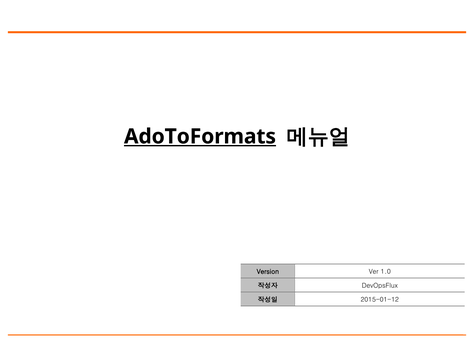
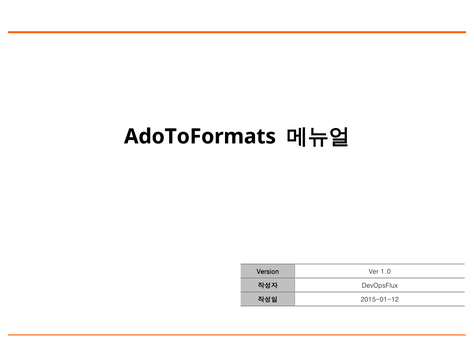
AdoToFormats underline: present -> none (200, 136)
